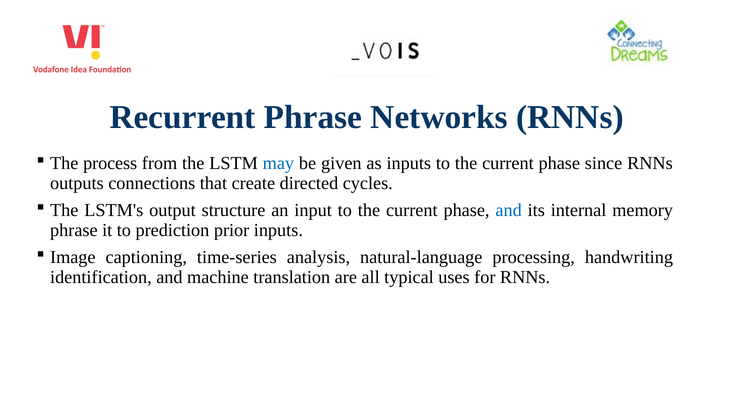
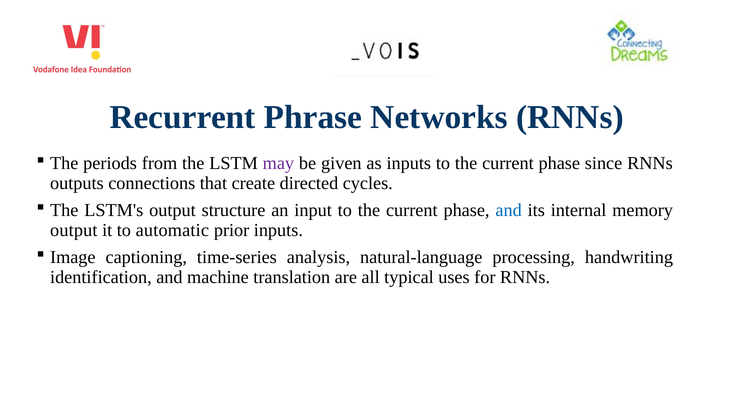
process: process -> periods (110, 163)
may colour: blue -> purple (278, 163)
phrase: phrase -> output (74, 230)
prediction: prediction -> automatic (172, 230)
